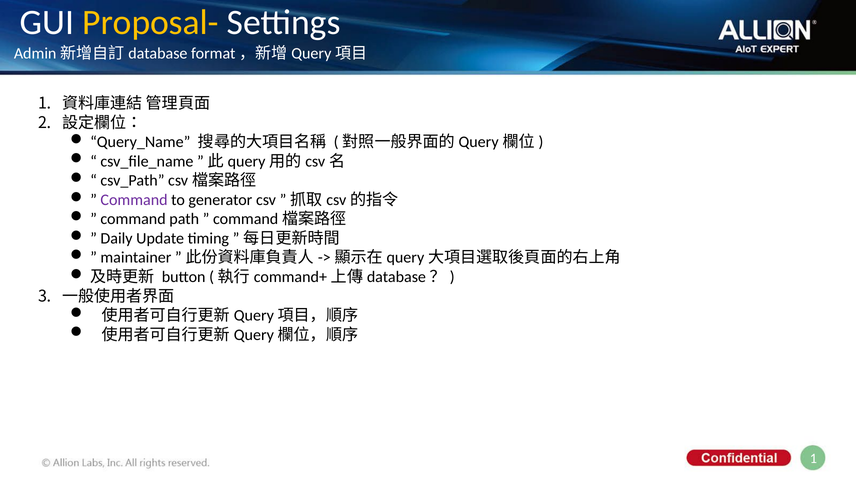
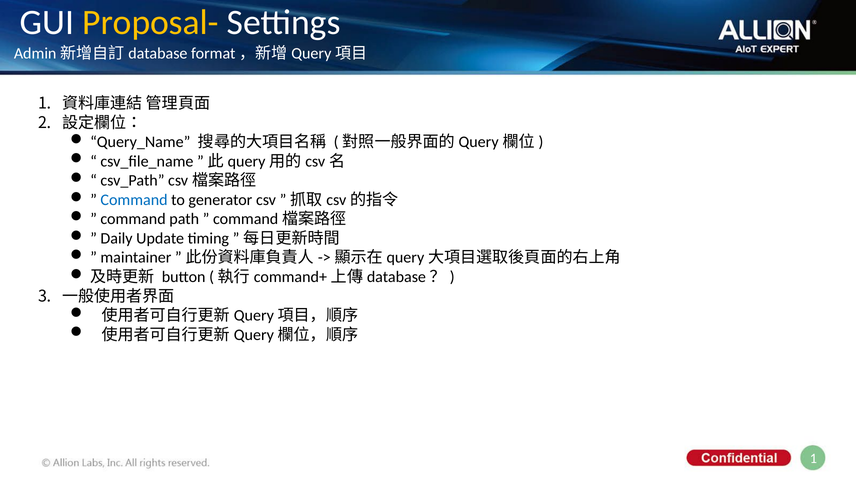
Command colour: purple -> blue (134, 200)
